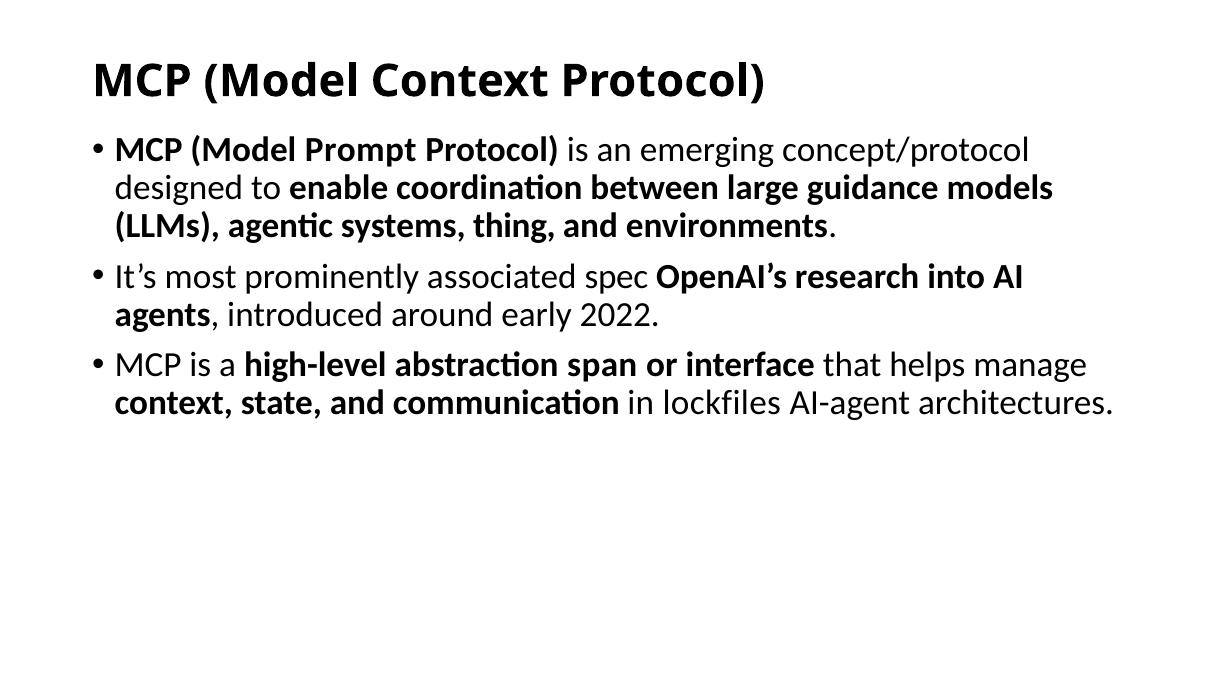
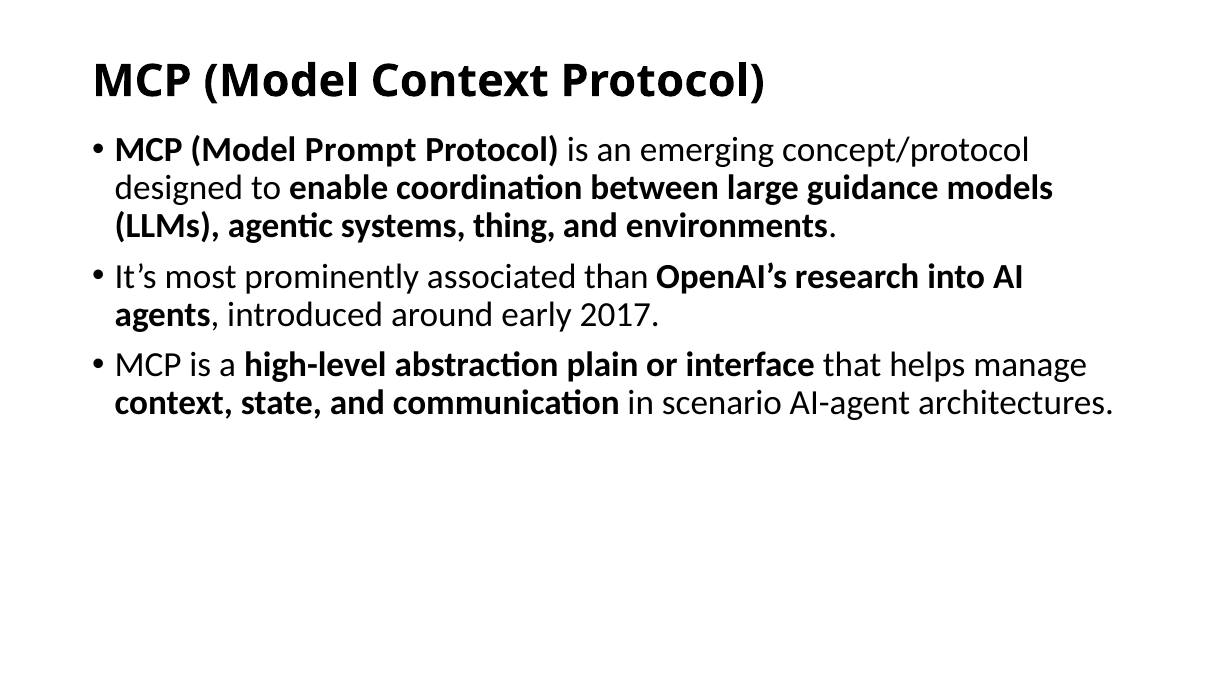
spec: spec -> than (616, 277)
2022: 2022 -> 2017 (620, 315)
span: span -> plain (602, 365)
lockfiles: lockfiles -> scenario (722, 403)
